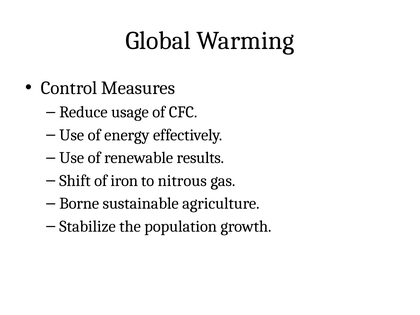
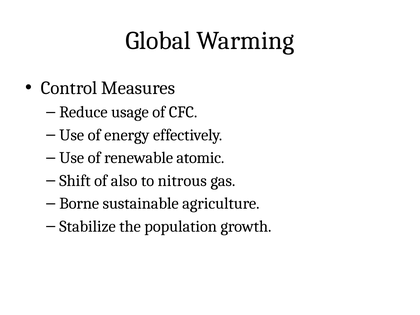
results: results -> atomic (200, 158)
iron: iron -> also (124, 181)
